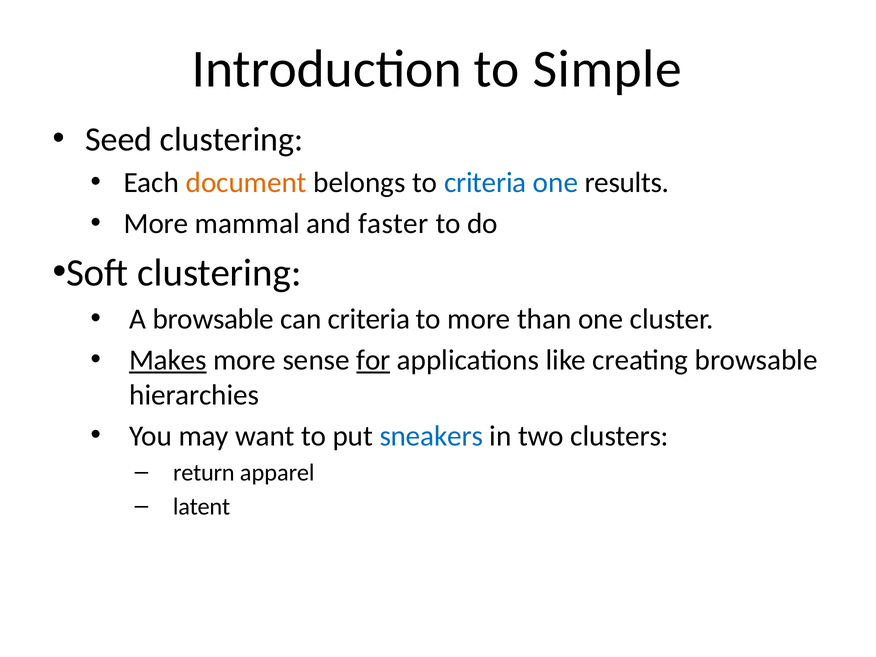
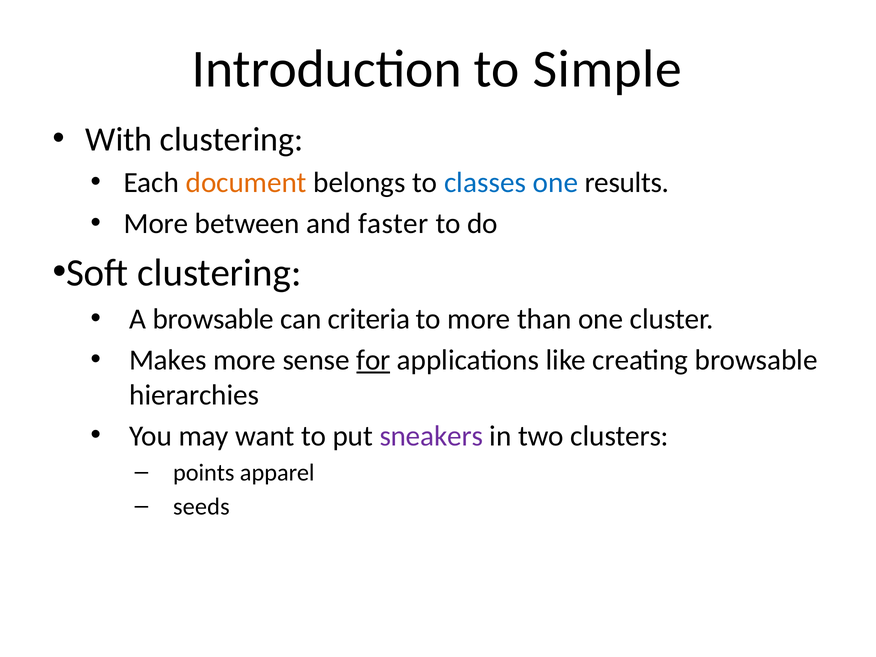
Seed: Seed -> With (119, 139)
to criteria: criteria -> classes (485, 183)
mammal: mammal -> between (247, 224)
Makes underline: present -> none (168, 360)
sneakers colour: blue -> purple (431, 436)
return: return -> points (204, 473)
latent: latent -> seeds (201, 507)
